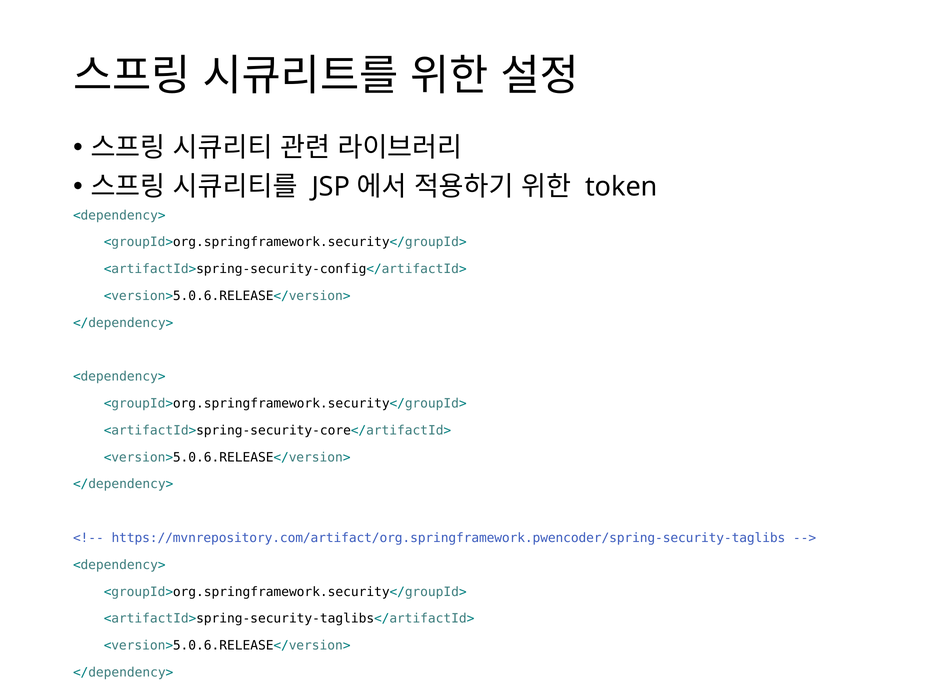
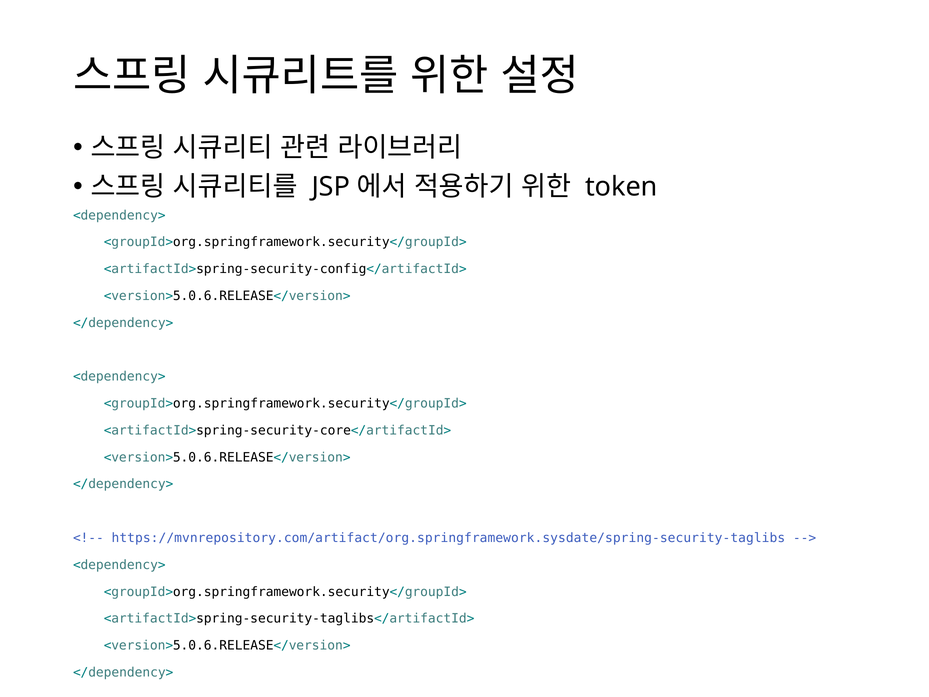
https://mvnrepository.com/artifact/org.springframework.pwencoder/spring-security-taglibs: https://mvnrepository.com/artifact/org.springframework.pwencoder/spring-security-taglibs -> https://mvnrepository.com/artifact/org.springframework.sysdate/spring-security-taglibs (448, 538)
